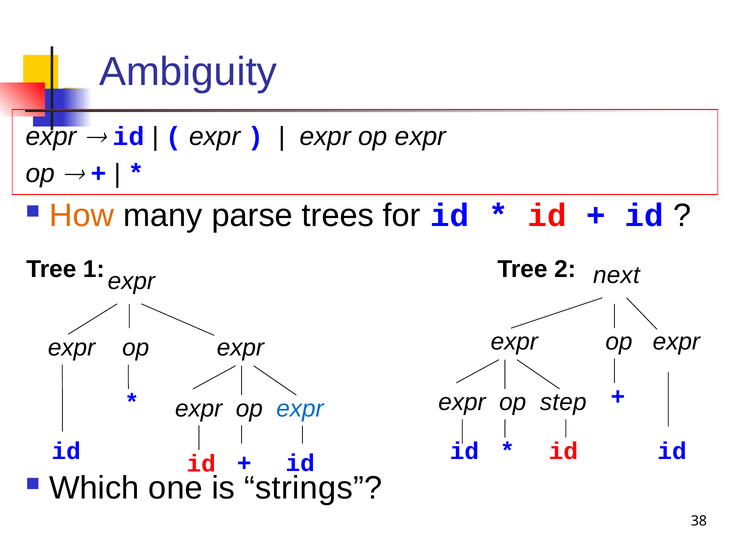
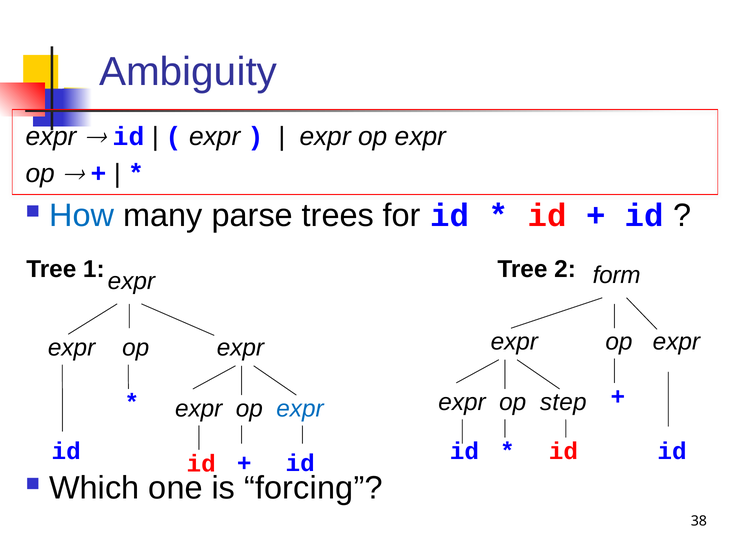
How colour: orange -> blue (82, 216)
next: next -> form (617, 275)
strings: strings -> forcing (313, 489)
